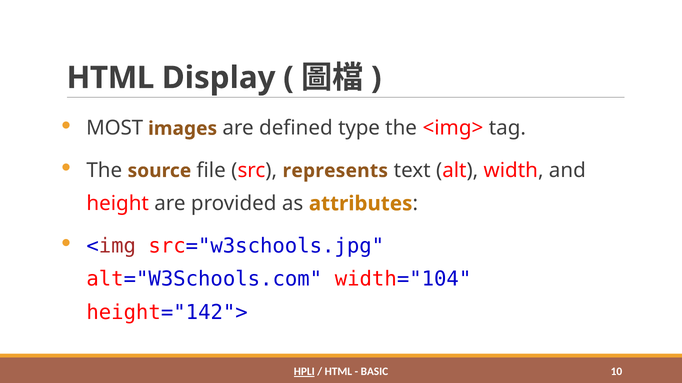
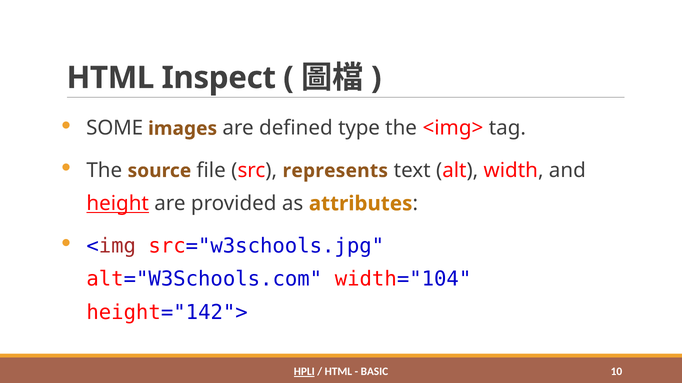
Display: Display -> Inspect (219, 78)
MOST: MOST -> SOME (115, 128)
height underline: none -> present (118, 204)
